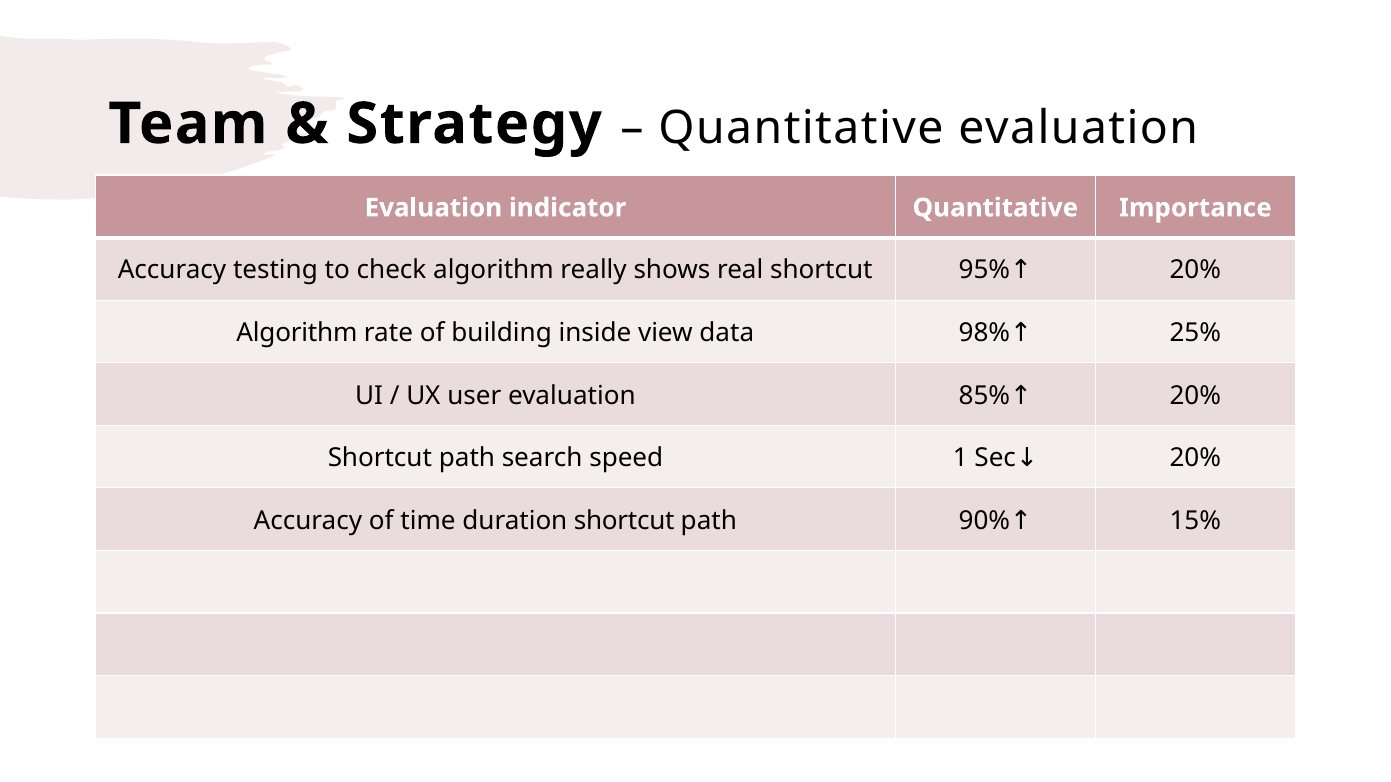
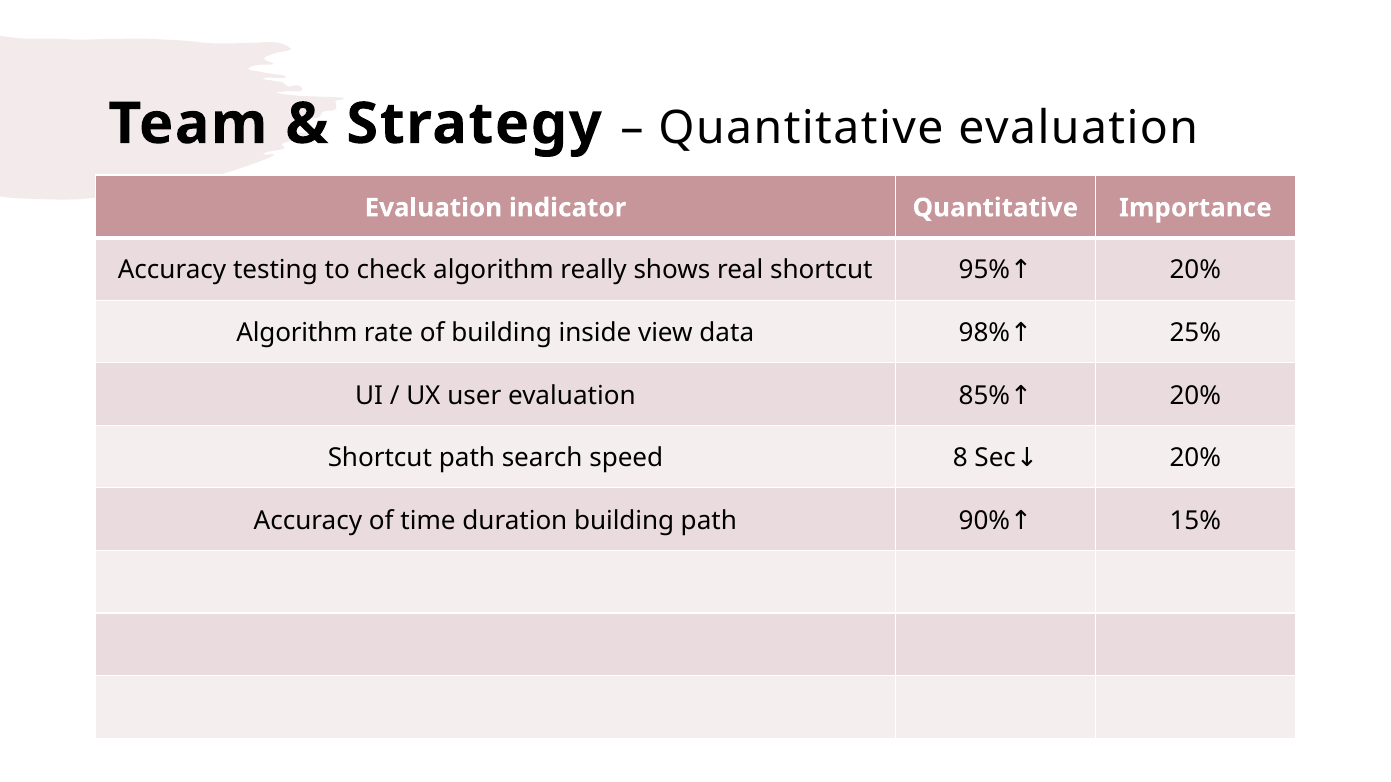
1: 1 -> 8 (960, 458)
duration shortcut: shortcut -> building (624, 521)
